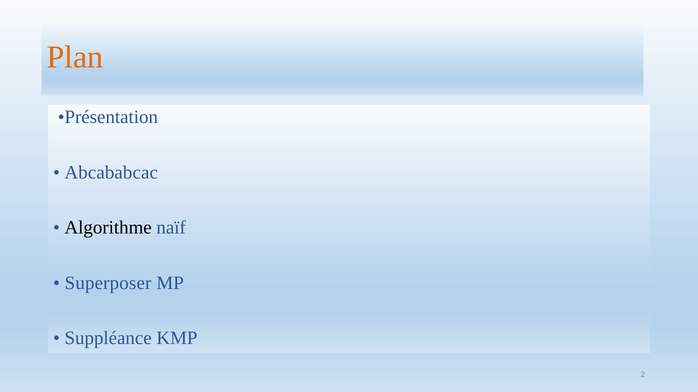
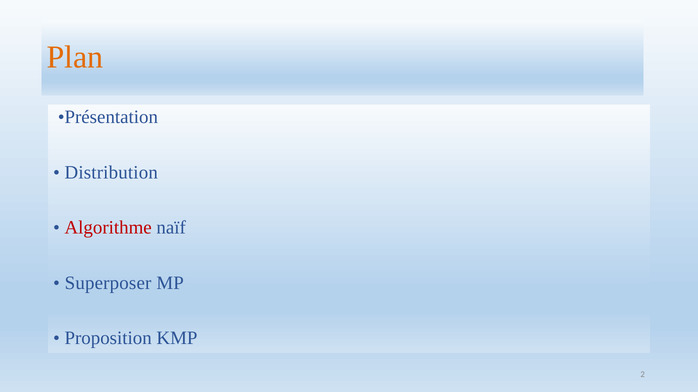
Abcababcac: Abcababcac -> Distribution (111, 173)
Algorithme colour: black -> red (108, 228)
Suppléance: Suppléance -> Proposition (108, 339)
